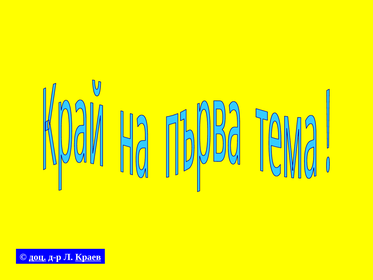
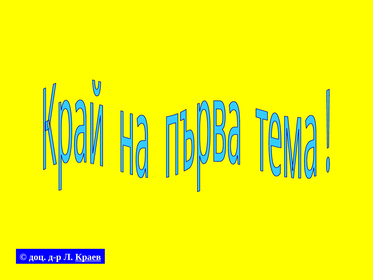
доц underline: present -> none (37, 257)
